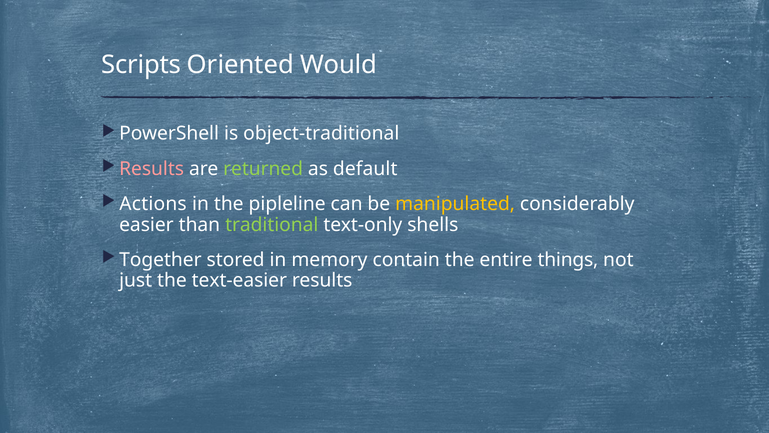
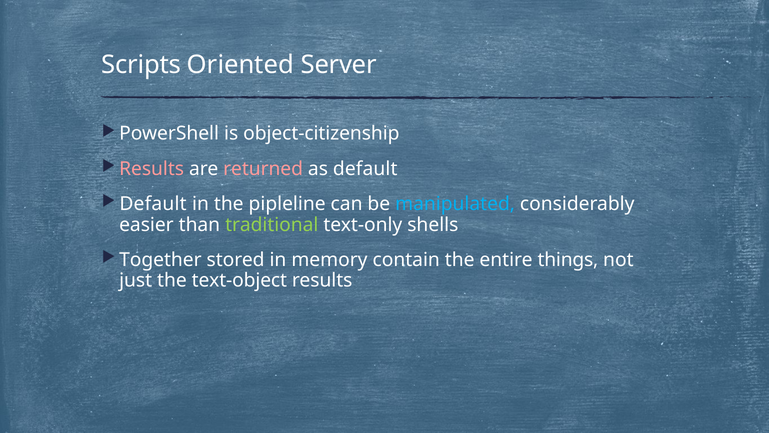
Would: Would -> Server (339, 65)
object-traditional: object-traditional -> object-citizenship (321, 133)
returned colour: light green -> pink (263, 169)
Actions: Actions -> Default (153, 204)
manipulated colour: yellow -> light blue (455, 204)
text-easier: text-easier -> text-object (239, 280)
